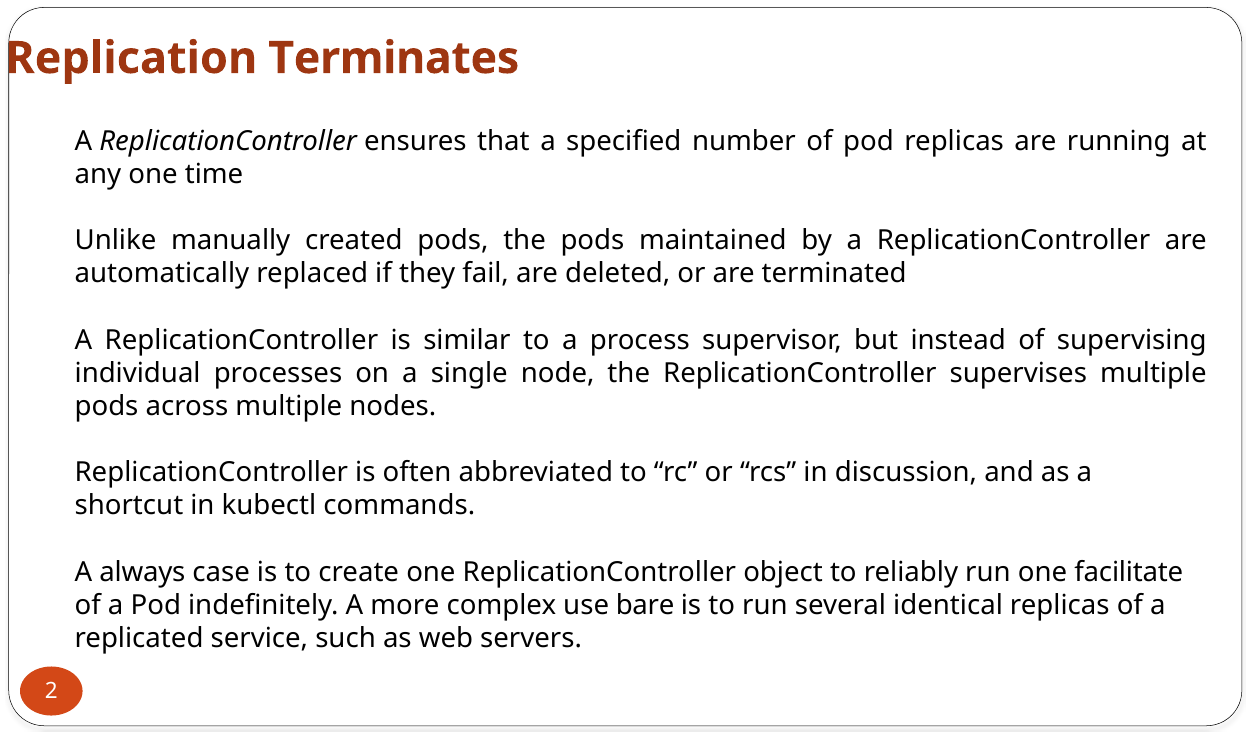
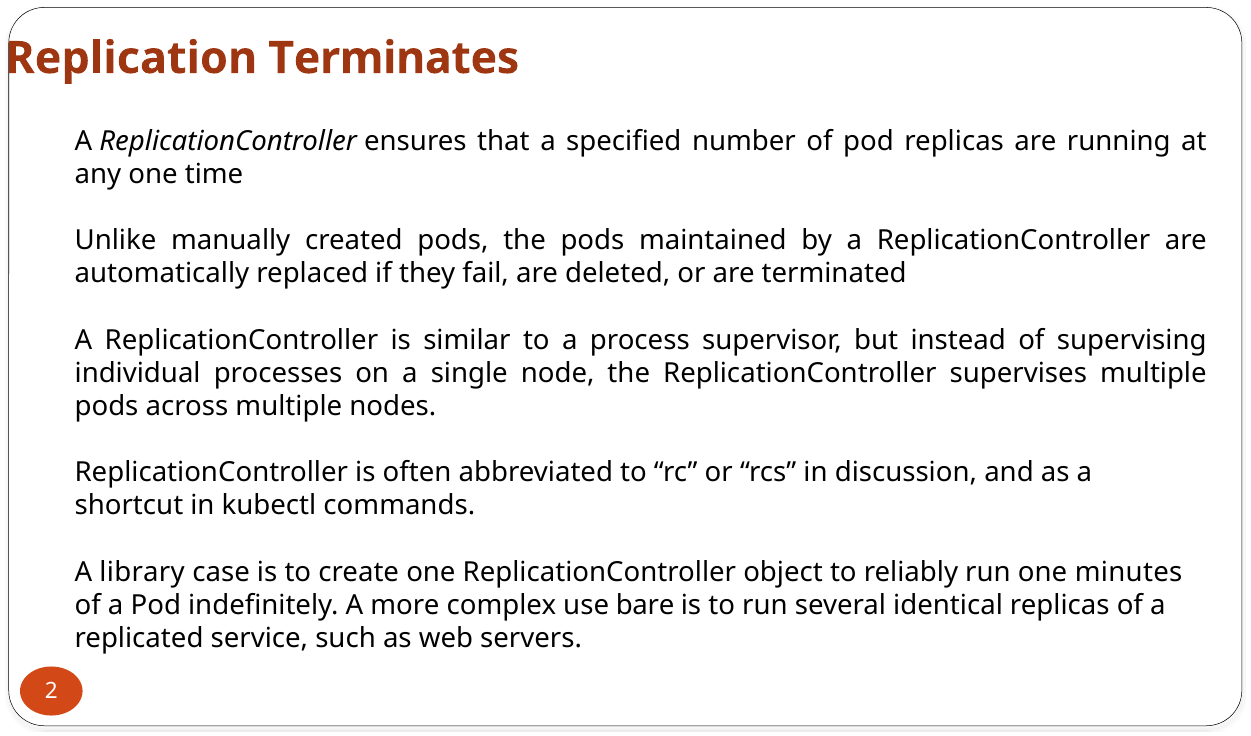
always: always -> library (142, 572)
facilitate: facilitate -> minutes (1129, 572)
